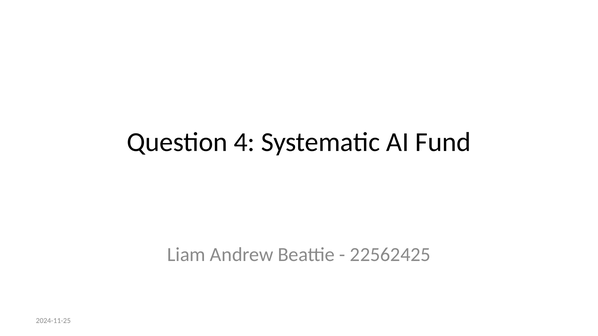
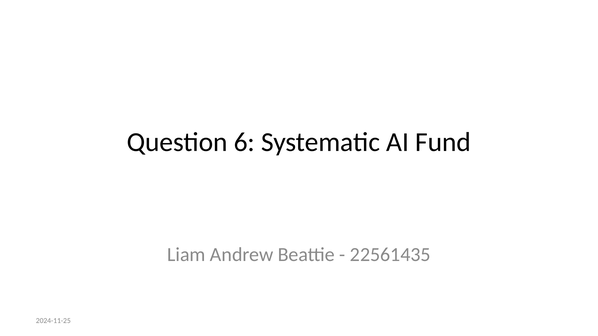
4: 4 -> 6 (244, 142)
22562425: 22562425 -> 22561435 (390, 255)
